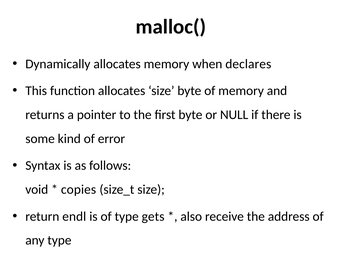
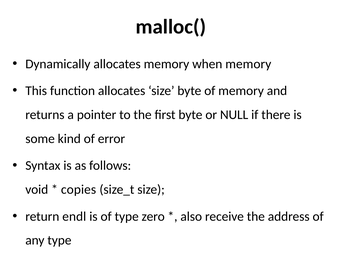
when declares: declares -> memory (248, 64)
gets: gets -> zero (153, 217)
